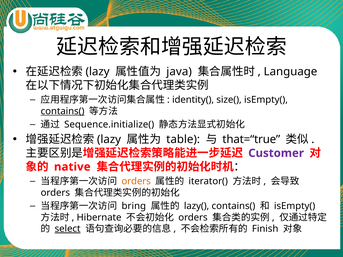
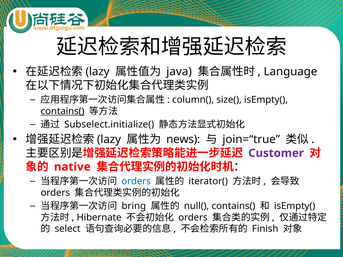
identity(: identity( -> column( (193, 100)
Sequence.initialize(: Sequence.initialize( -> Subselect.initialize( (109, 125)
table: table -> news (183, 140)
that=“true: that=“true -> join=“true (251, 140)
orders colour: orange -> blue (136, 181)
lazy(: lazy( -> null( (197, 206)
select underline: present -> none (68, 229)
